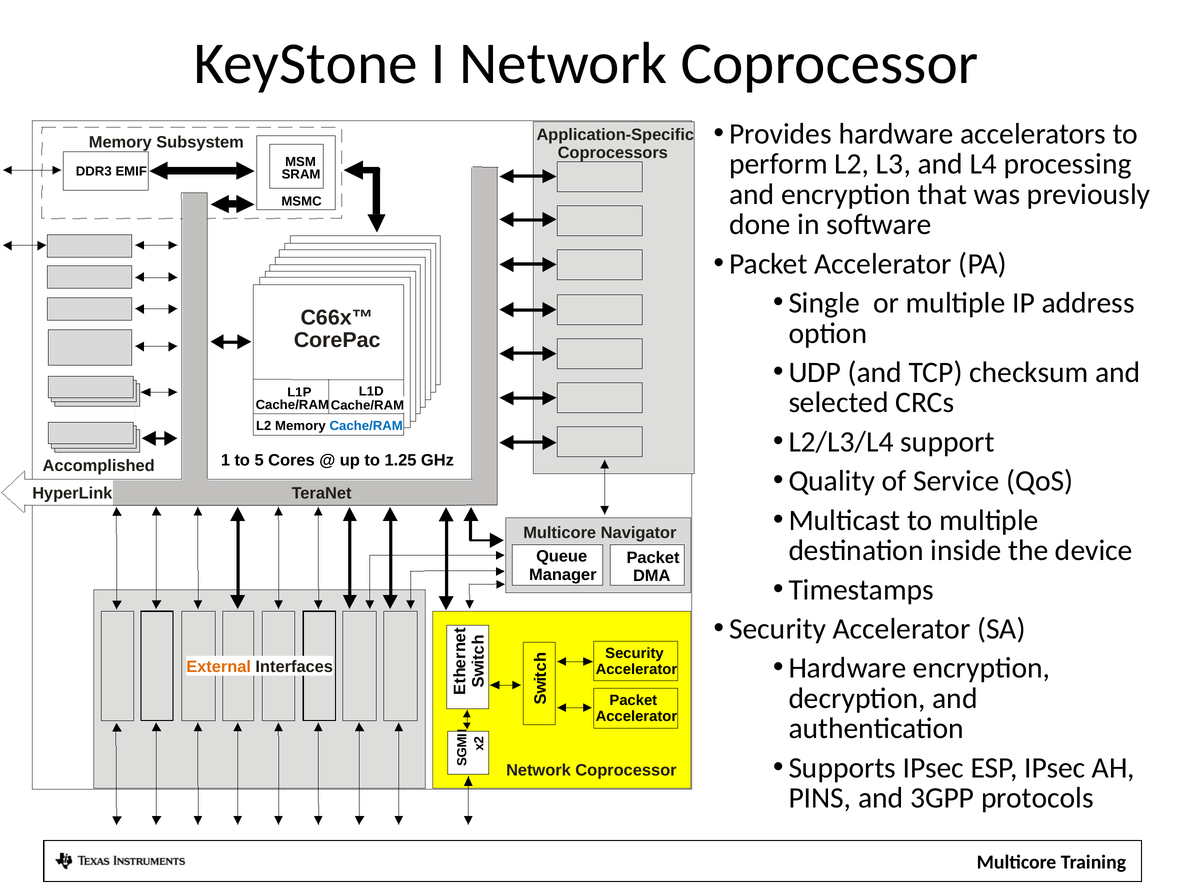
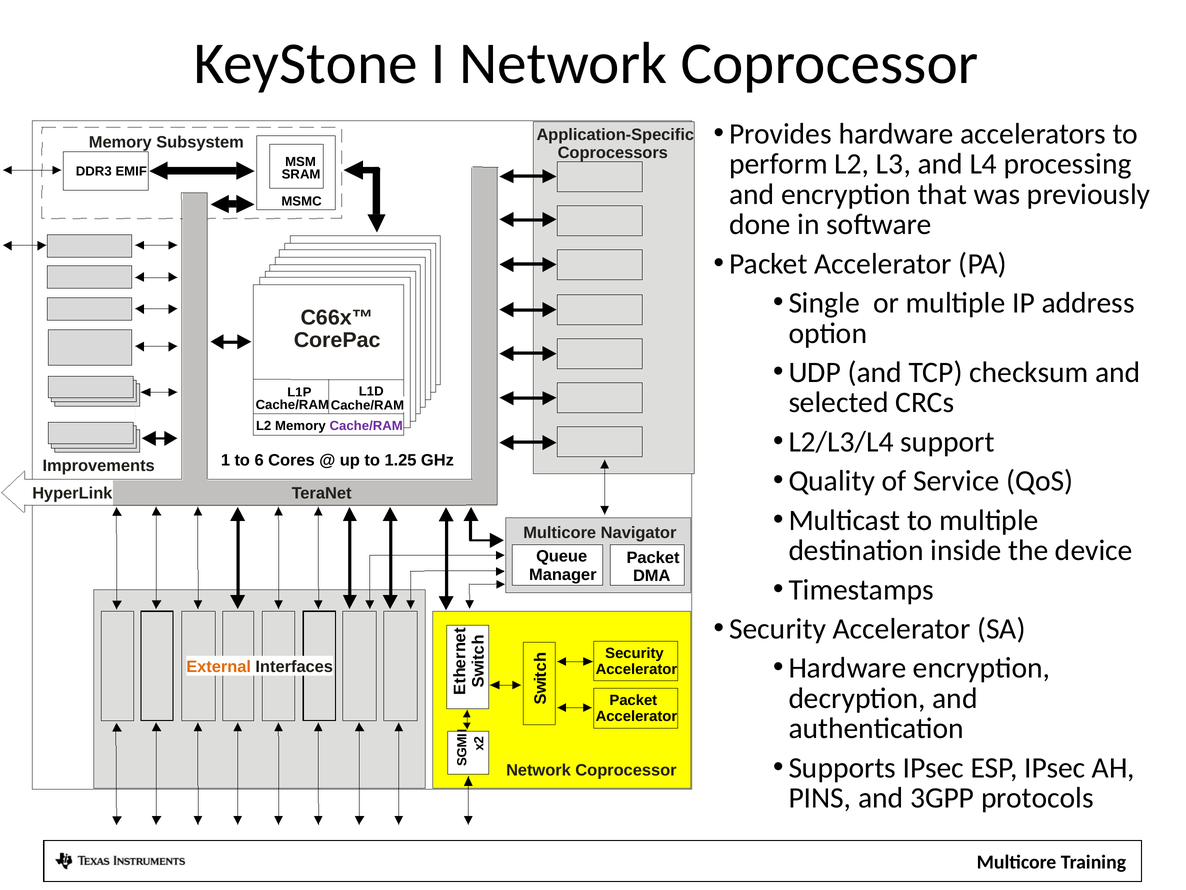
Cache/RAM colour: blue -> purple (366, 426)
Accomplished: Accomplished -> Improvements (99, 466)
5: 5 -> 6 (259, 460)
